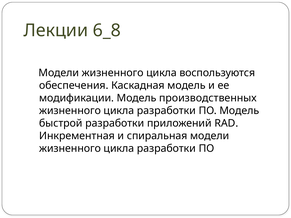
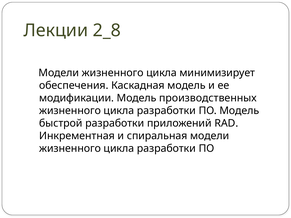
6_8: 6_8 -> 2_8 (107, 30)
воспользуются: воспользуются -> минимизирует (217, 73)
